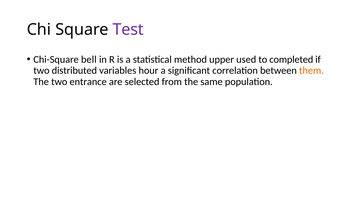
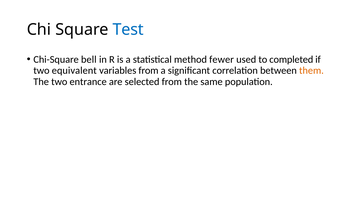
Test colour: purple -> blue (128, 30)
upper: upper -> fewer (222, 60)
distributed: distributed -> equivalent (74, 71)
variables hour: hour -> from (148, 71)
